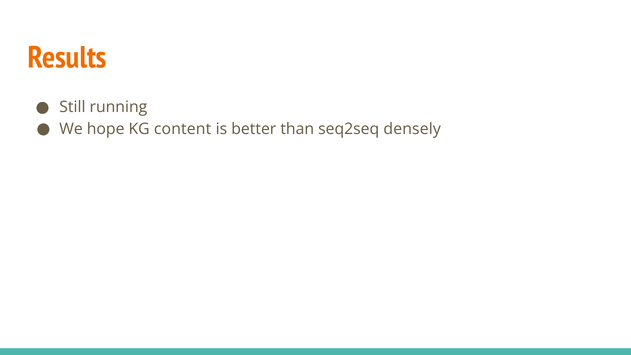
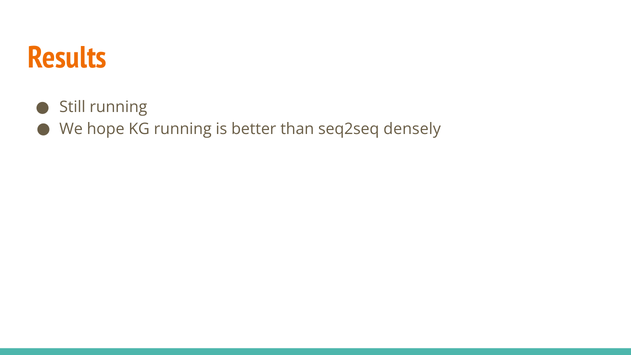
KG content: content -> running (183, 129)
